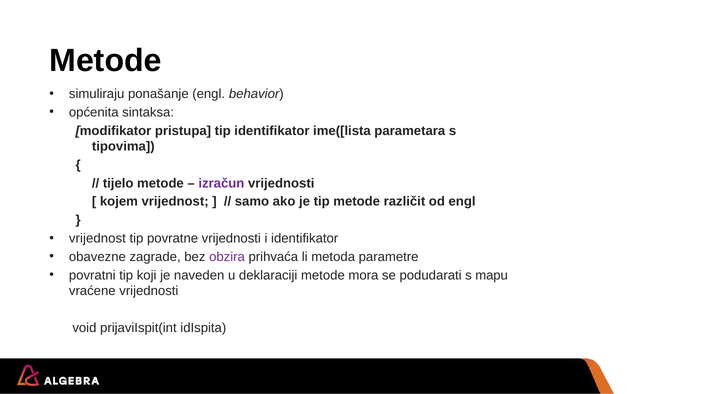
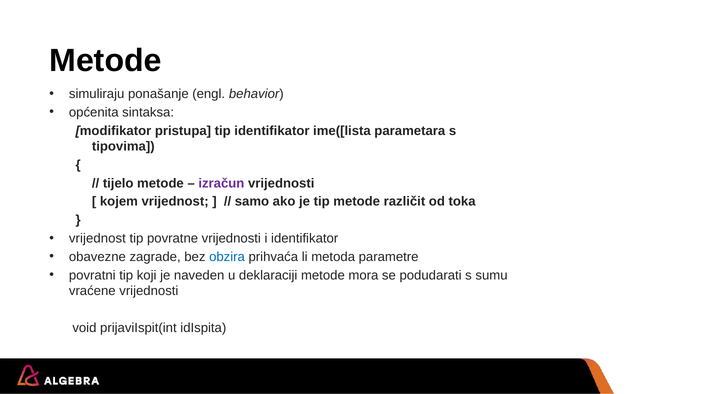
od engl: engl -> toka (462, 202)
obzira colour: purple -> blue (227, 257)
mapu: mapu -> sumu (492, 275)
